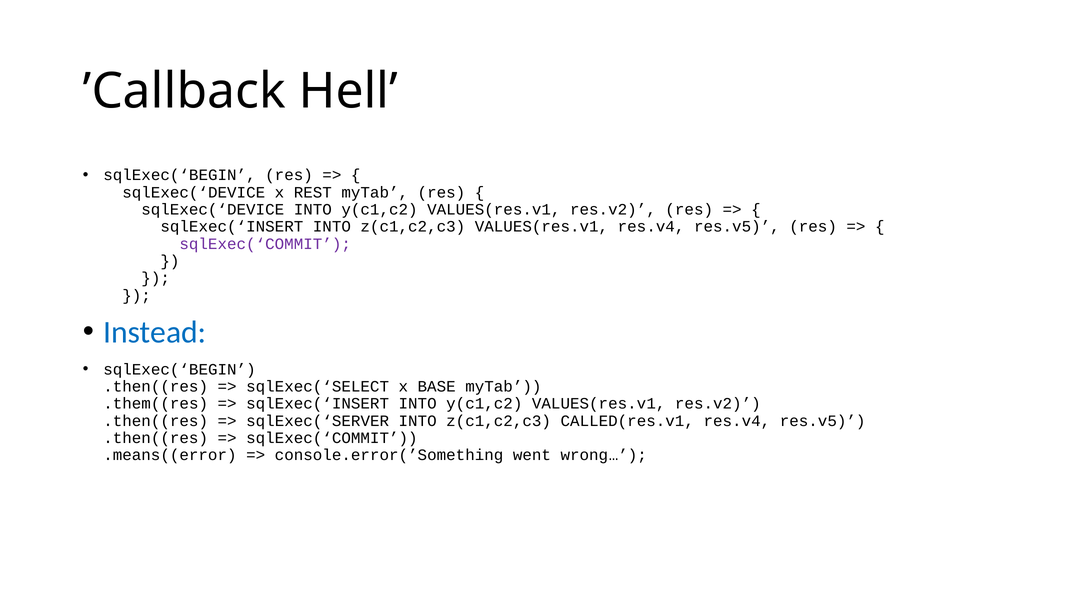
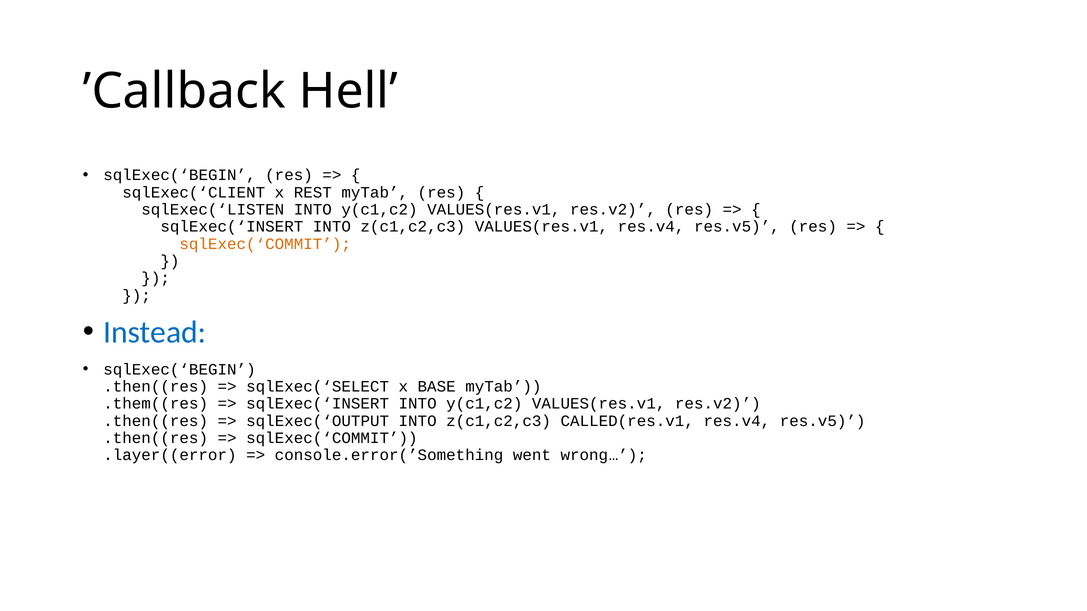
sqlExec(‘DEVICE: sqlExec(‘DEVICE -> sqlExec(‘CLIENT (194, 193)
sqlExec(‘DEVICE: sqlExec(‘DEVICE -> sqlExec(‘LISTEN (213, 210)
sqlExec(‘COMMIT colour: purple -> orange (265, 244)
sqlExec(‘SERVER: sqlExec(‘SERVER -> sqlExec(‘OUTPUT (318, 421)
.means((error: .means((error -> .layer((error (170, 455)
